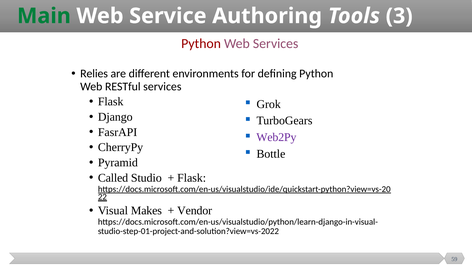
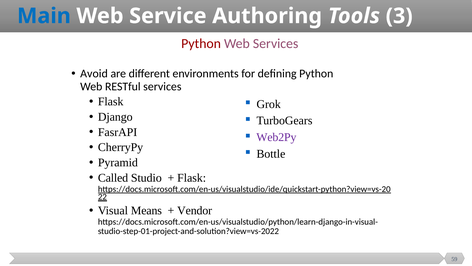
Main colour: green -> blue (44, 16)
Relies: Relies -> Avoid (94, 74)
Makes: Makes -> Means (146, 210)
